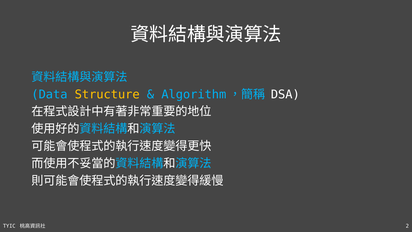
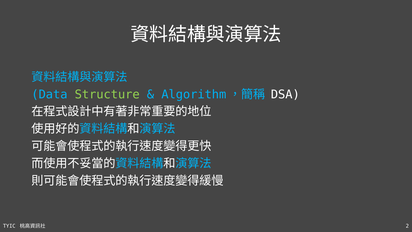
Structure colour: yellow -> light green (107, 94)
